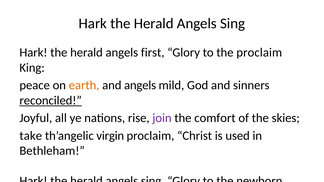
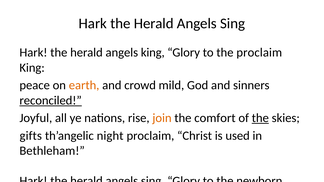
angels first: first -> king (153, 53)
and angels: angels -> crowd (140, 85)
join colour: purple -> orange (162, 118)
the underline: none -> present (260, 118)
take: take -> gifts (31, 136)
virgin: virgin -> night (110, 136)
